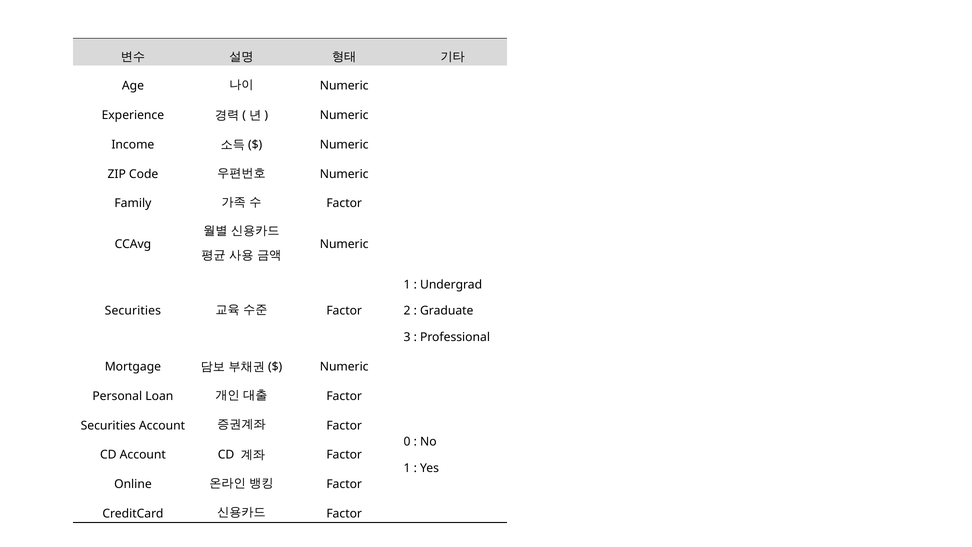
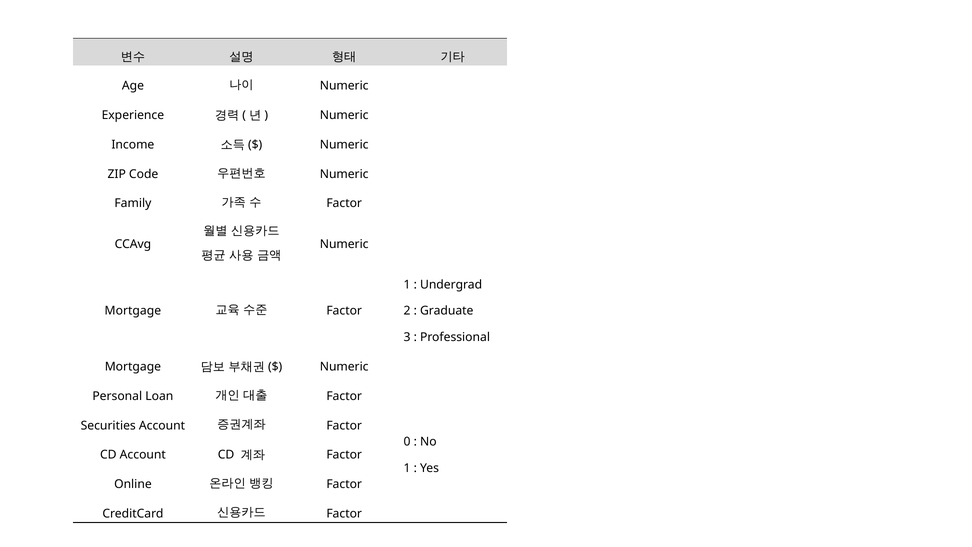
Securities: Securities -> Mortgage (133, 311)
